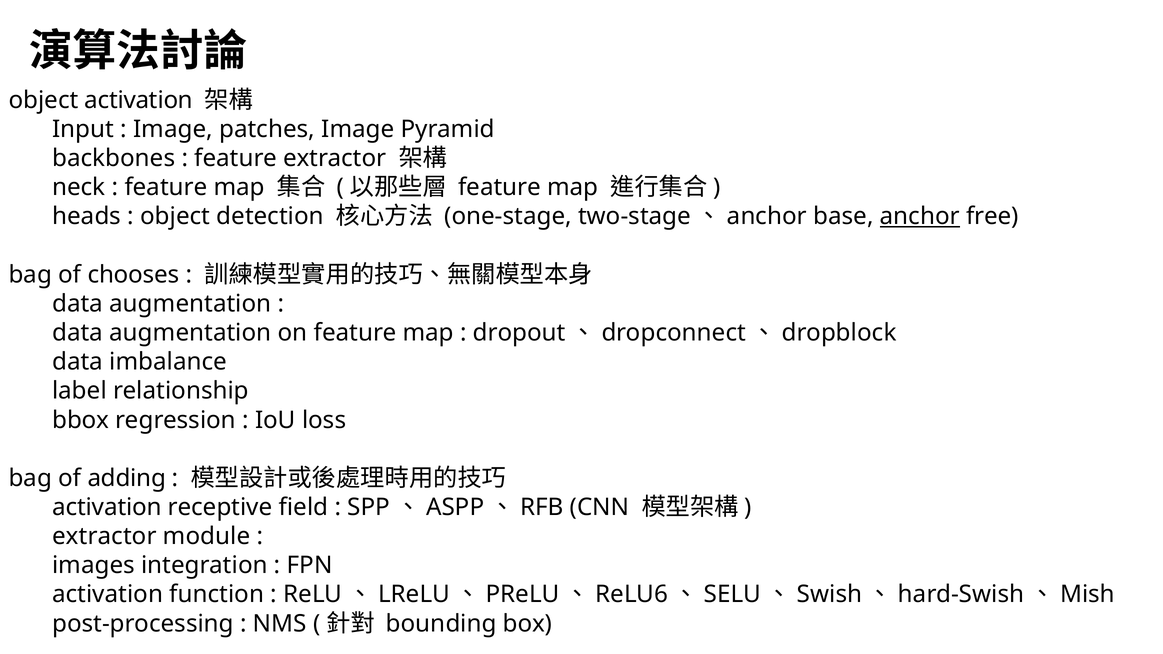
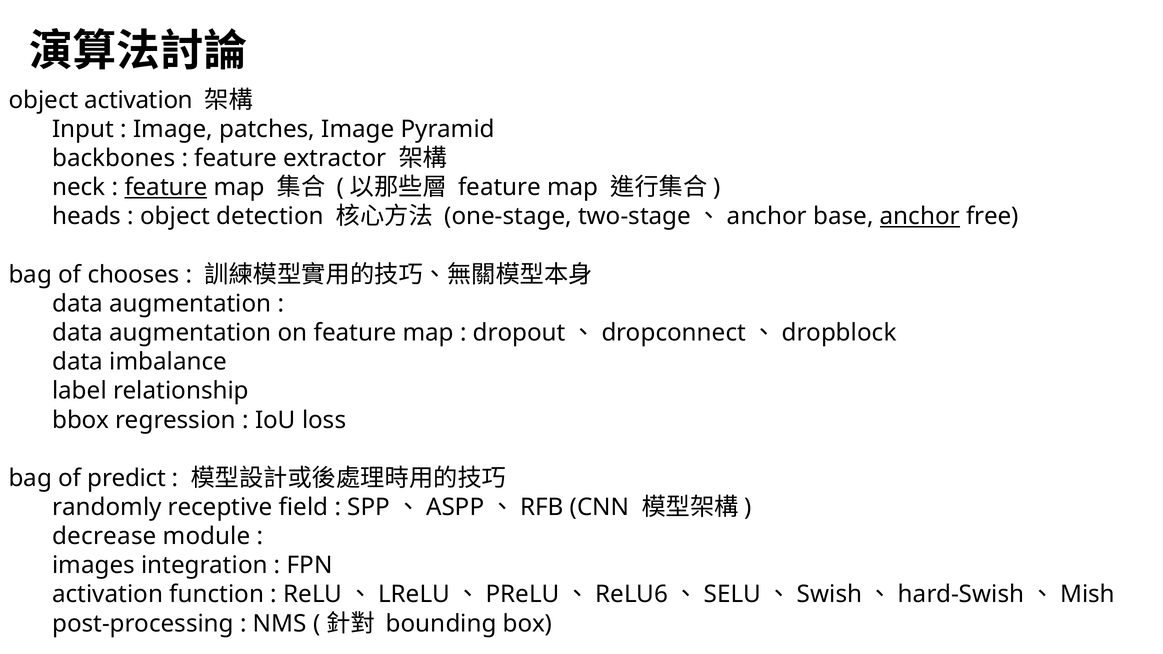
feature underline: none -> present (166, 187)
adding: adding -> predict (127, 478)
activation: activation -> randomly (107, 507)
extractor: extractor -> decrease (104, 536)
